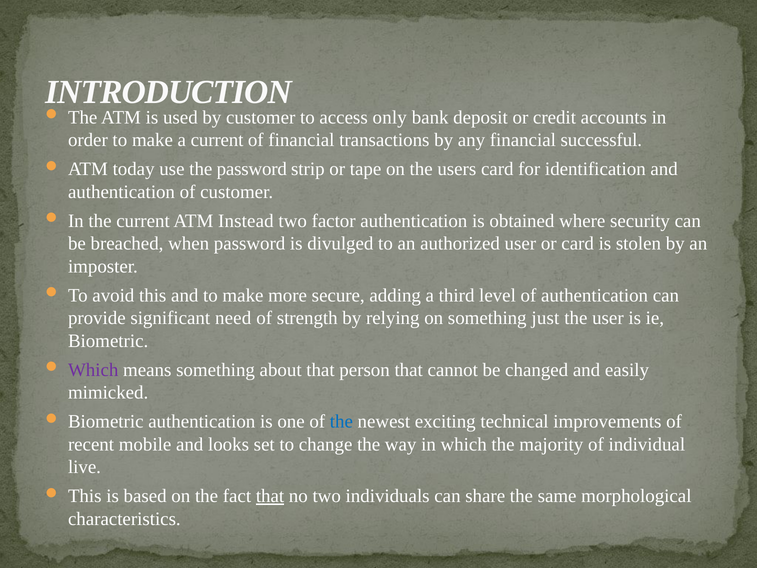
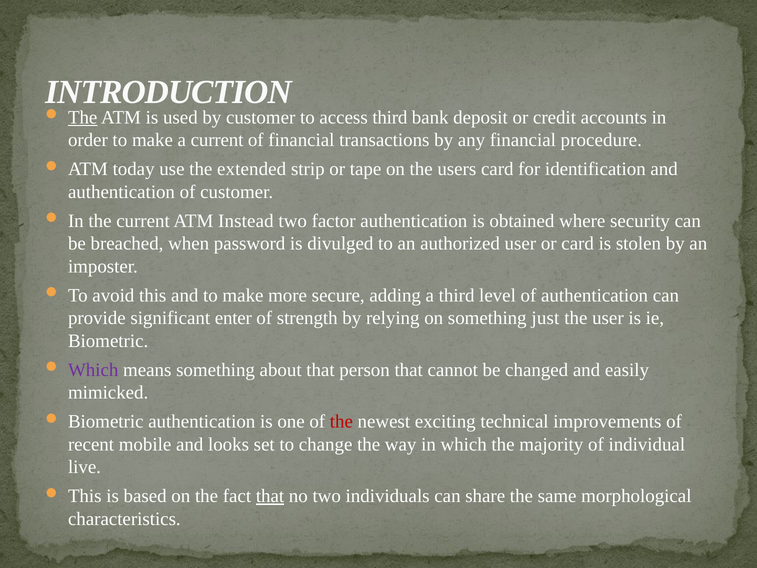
The underline: none -> present (83, 117)
access only: only -> third (390, 117)
successful: successful -> procedure (601, 140)
the password: password -> extended (252, 169)
need: need -> enter (233, 318)
the colour: blue -> red (341, 421)
